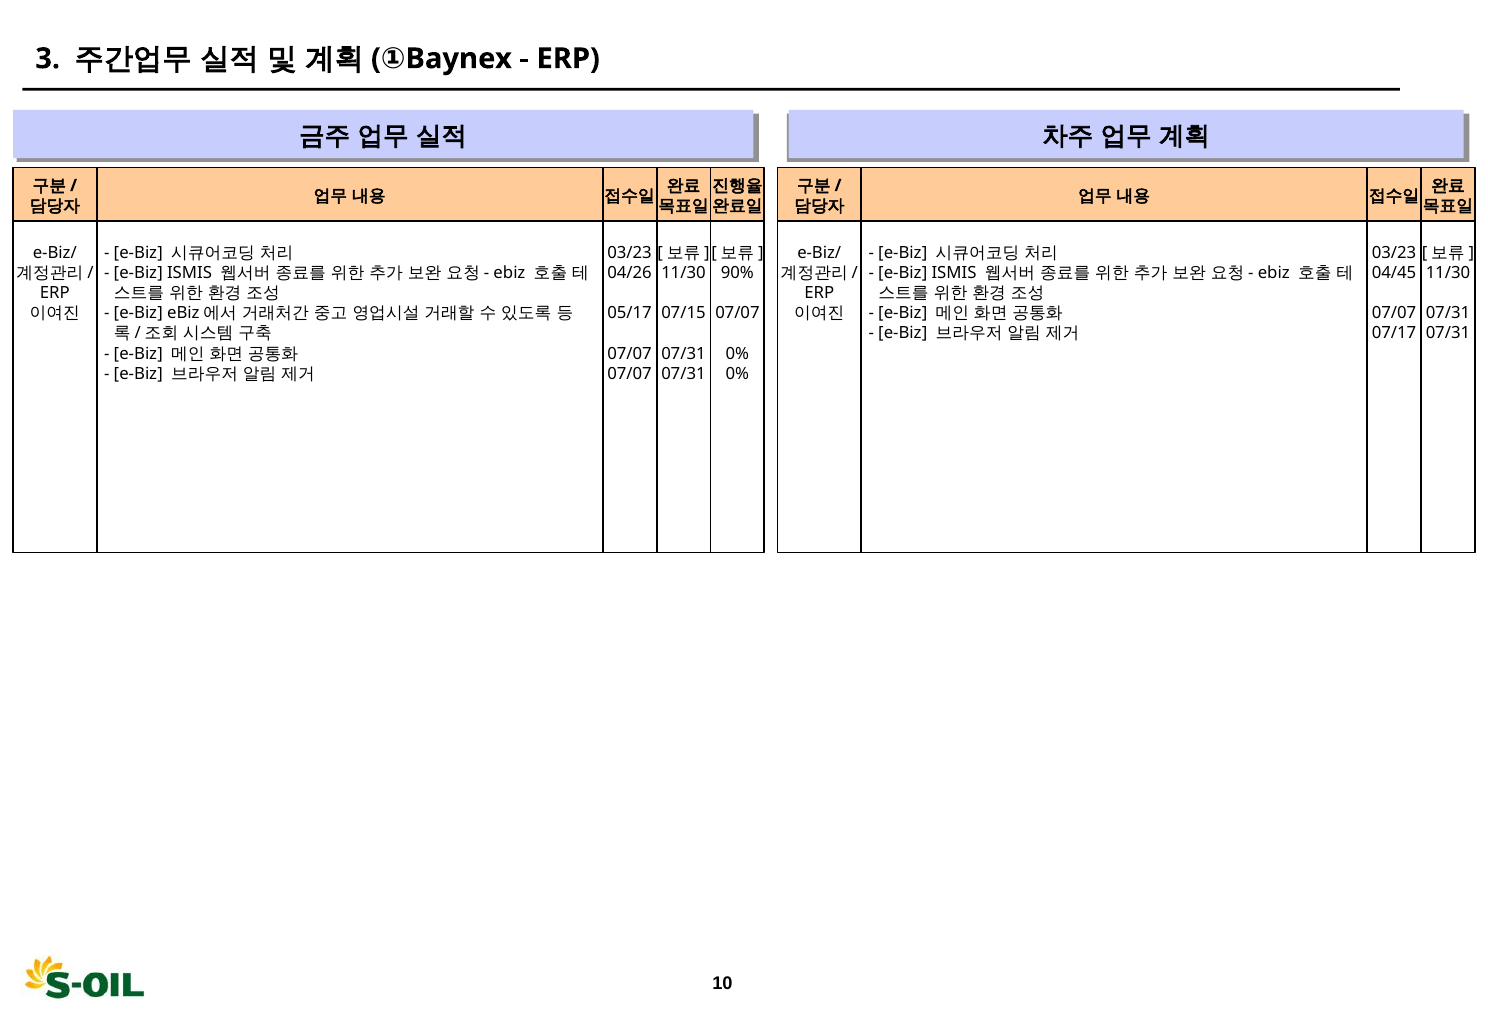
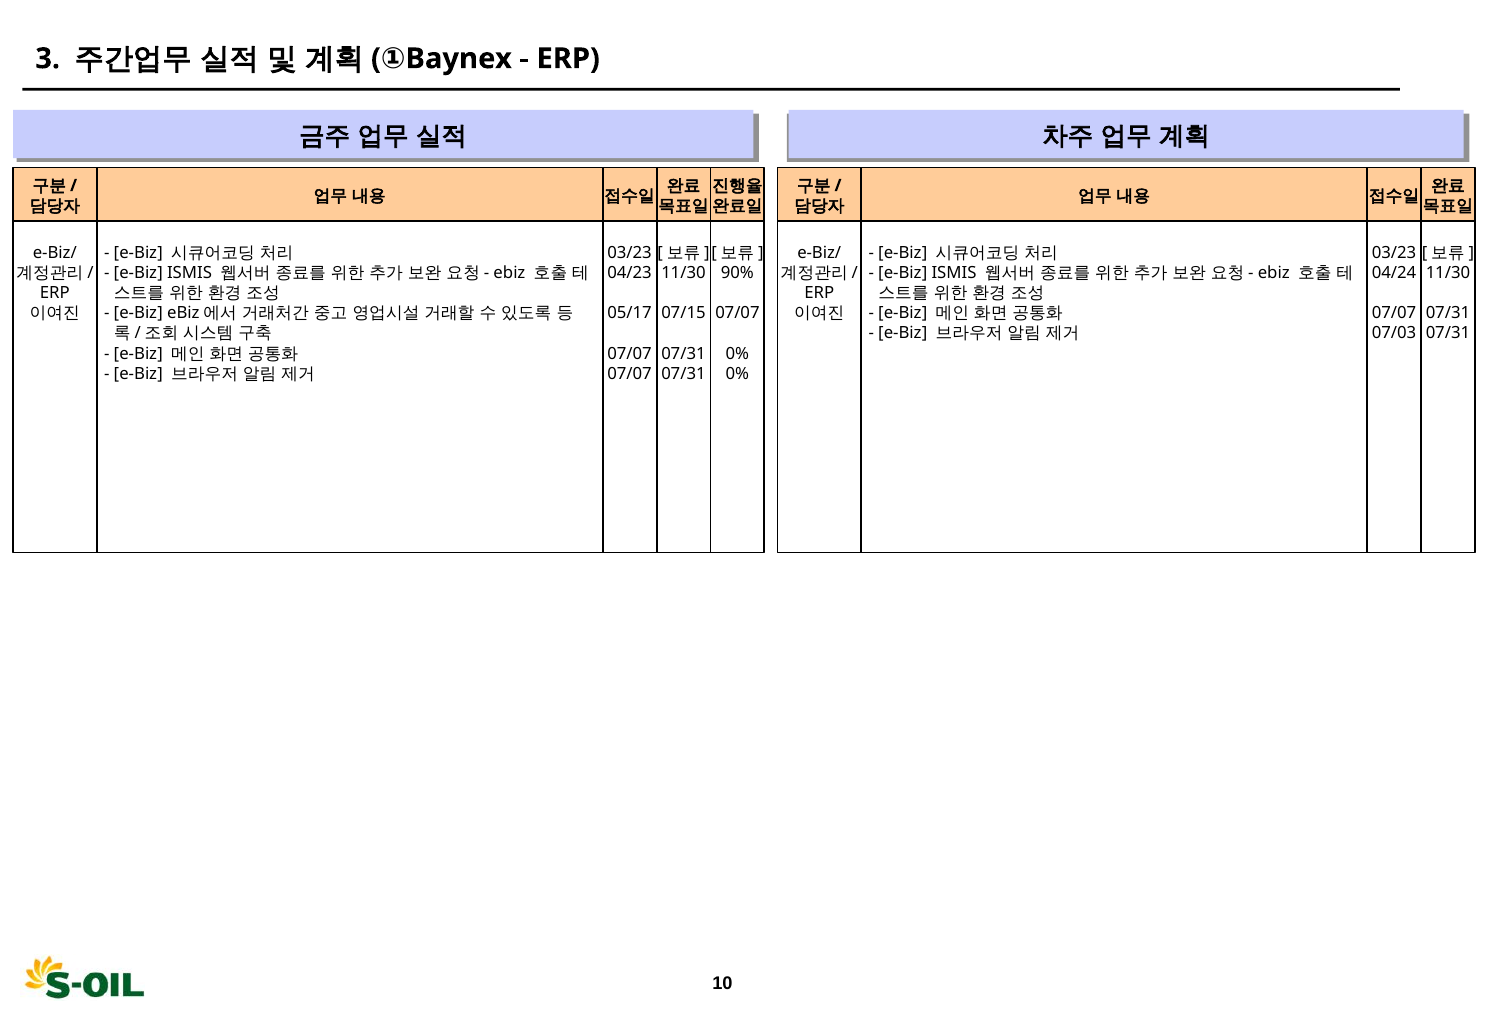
04/26: 04/26 -> 04/23 (630, 273)
04/45: 04/45 -> 04/24 (1394, 273)
07/17: 07/17 -> 07/03 (1394, 333)
